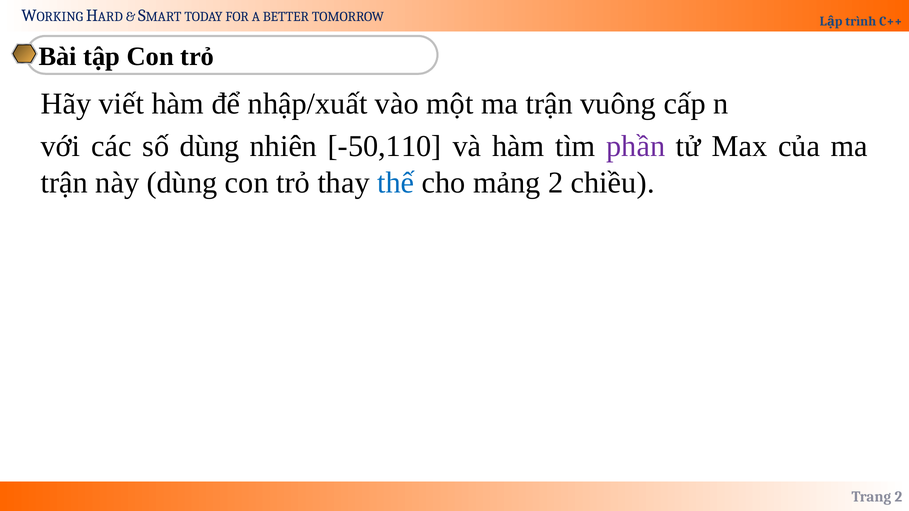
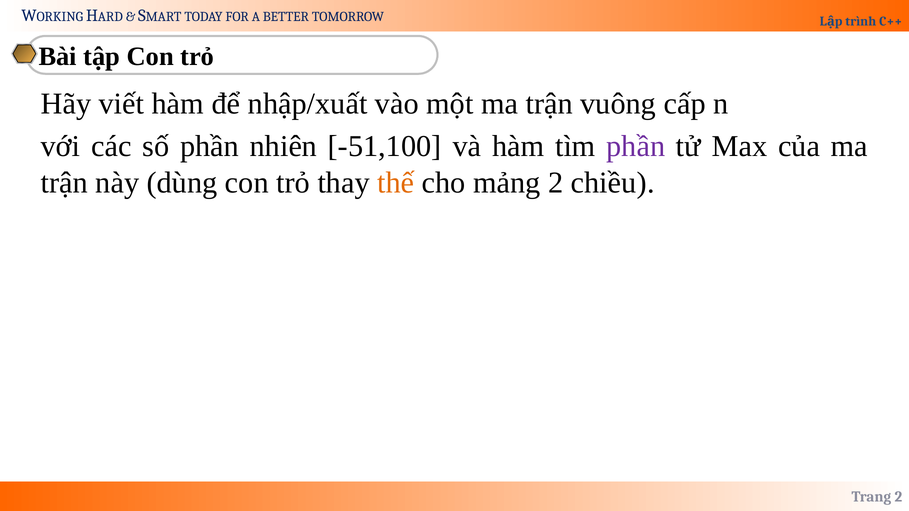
số dùng: dùng -> phần (210, 146)
-50,110: -50,110 -> -51,100 (385, 146)
thế colour: blue -> orange (396, 183)
